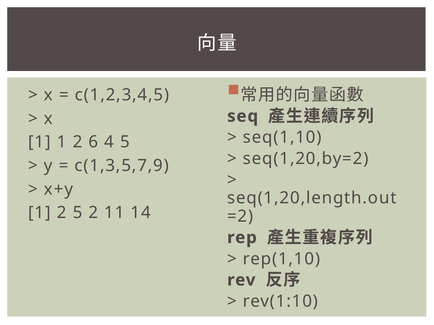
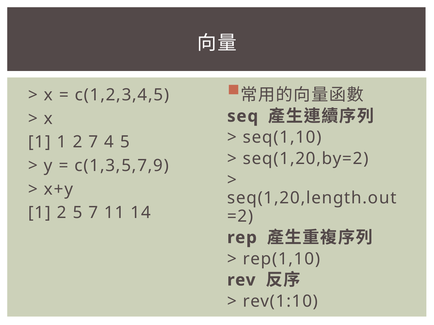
2 6: 6 -> 7 (93, 142)
5 2: 2 -> 7 (93, 213)
